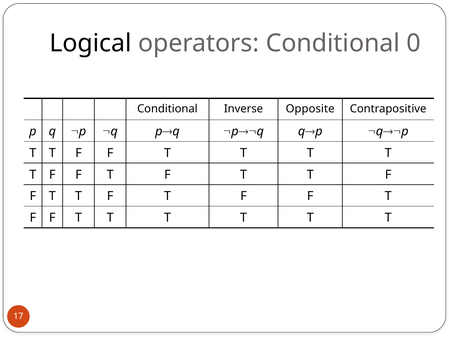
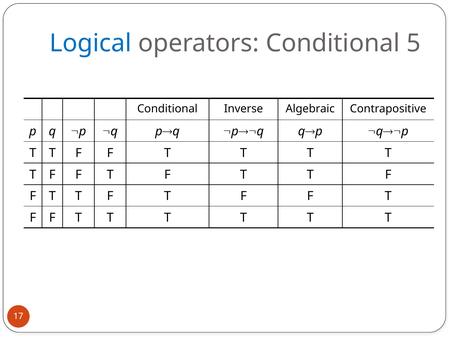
Logical colour: black -> blue (91, 43)
0: 0 -> 5 (413, 43)
Opposite: Opposite -> Algebraic (310, 109)
